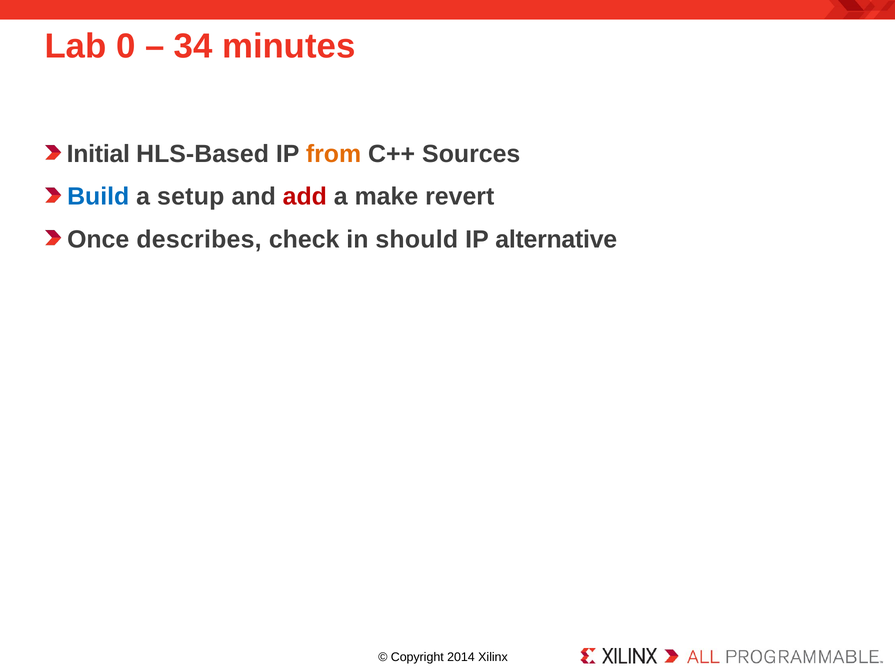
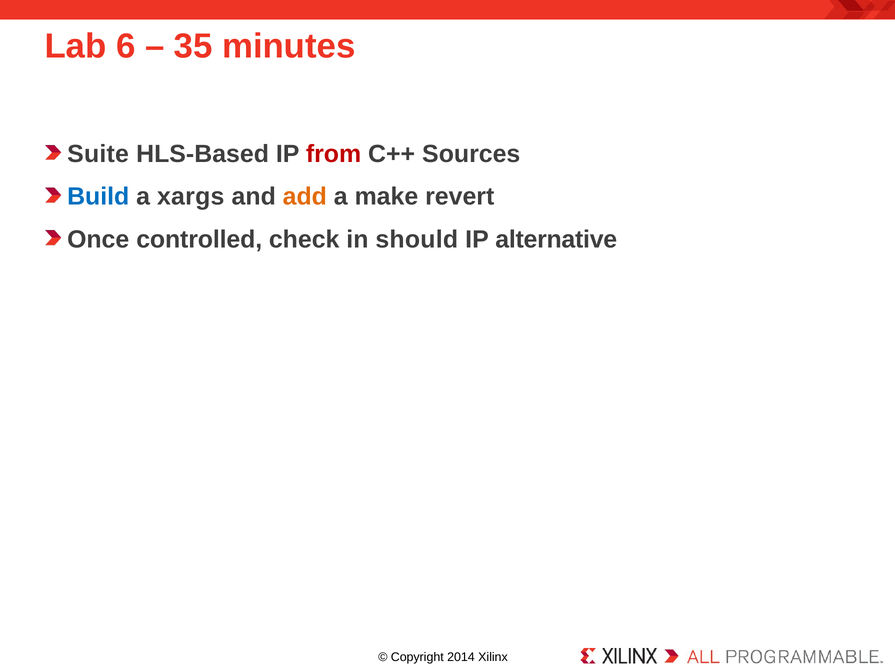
0: 0 -> 6 (126, 46)
34: 34 -> 35 (193, 46)
Initial: Initial -> Suite (98, 154)
from colour: orange -> red (334, 154)
setup: setup -> xargs (191, 197)
add colour: red -> orange (305, 197)
describes: describes -> controlled (199, 240)
